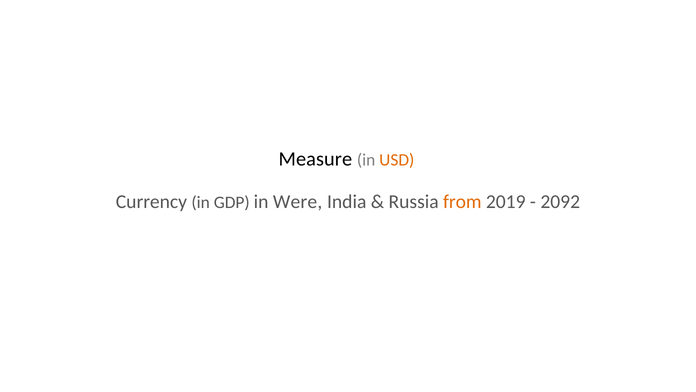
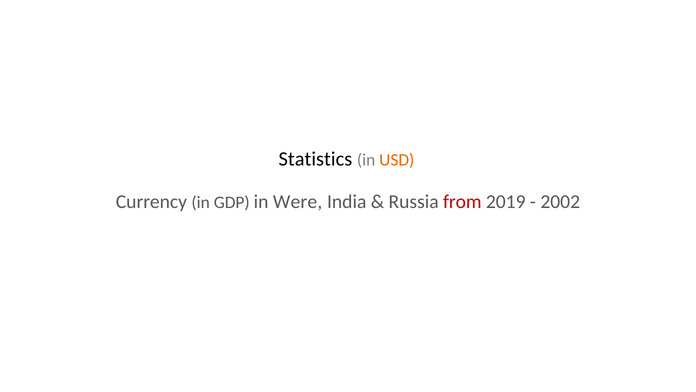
Measure: Measure -> Statistics (315, 159)
from colour: orange -> red (462, 202)
2092: 2092 -> 2002 (560, 202)
